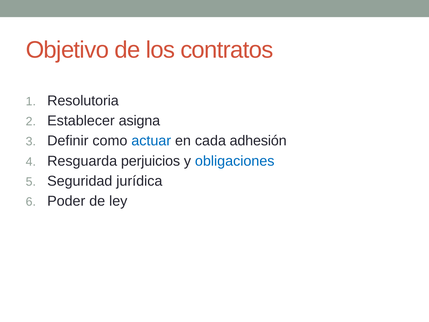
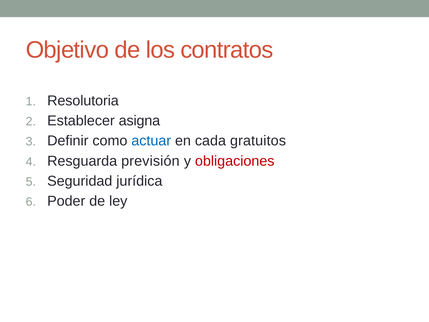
adhesión: adhesión -> gratuitos (258, 141)
perjuicios: perjuicios -> previsión (150, 161)
obligaciones colour: blue -> red (235, 161)
